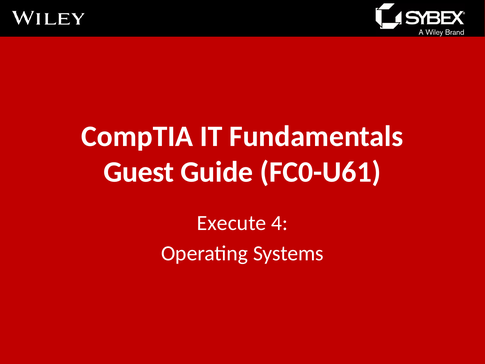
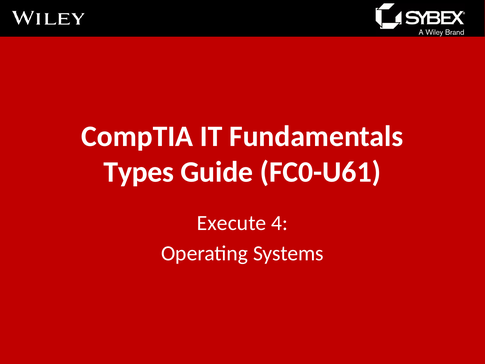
Guest: Guest -> Types (139, 172)
